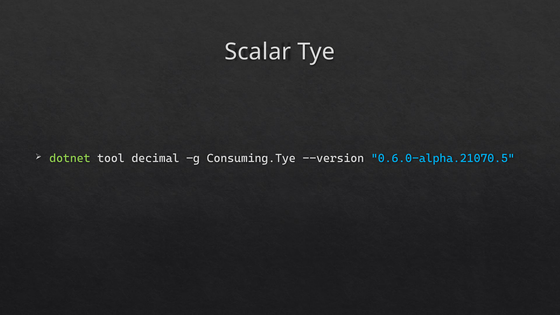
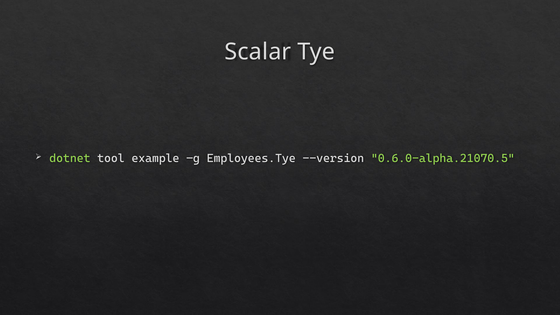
decimal: decimal -> example (155, 158)
Consuming.Tye: Consuming.Tye -> Employees.Tye (251, 158)
0.6.0-alpha.21070.5 colour: light blue -> light green (443, 158)
